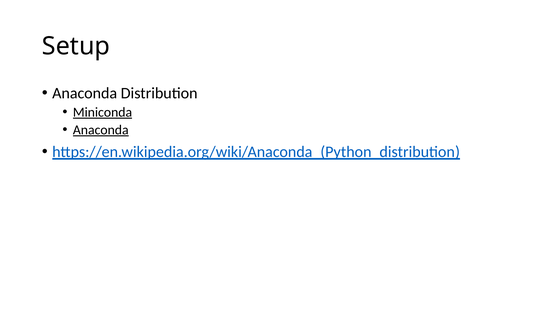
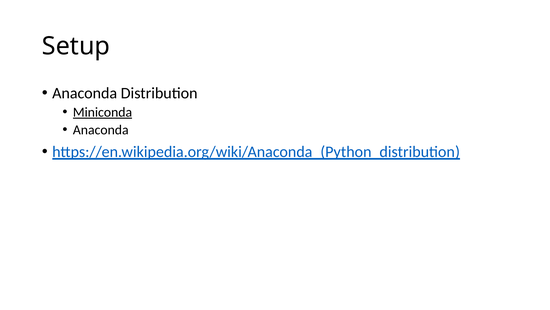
Anaconda underline: present -> none (101, 130)
